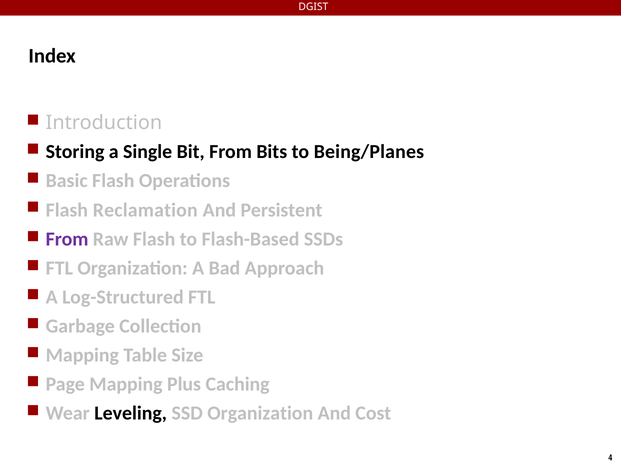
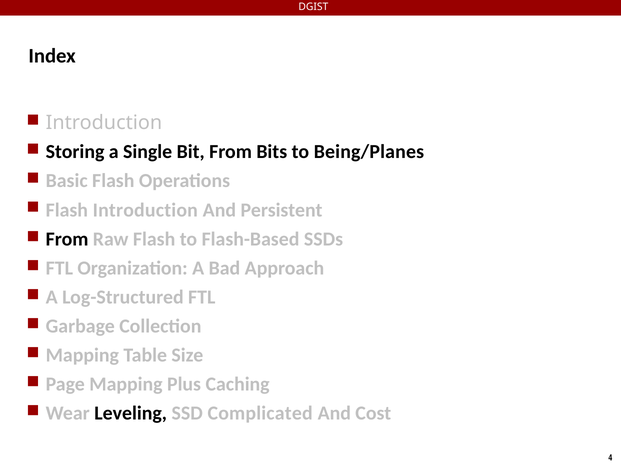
Flash Reclamation: Reclamation -> Introduction (145, 210)
From colour: purple -> black (67, 239)
SSD Organization: Organization -> Complicated (260, 413)
